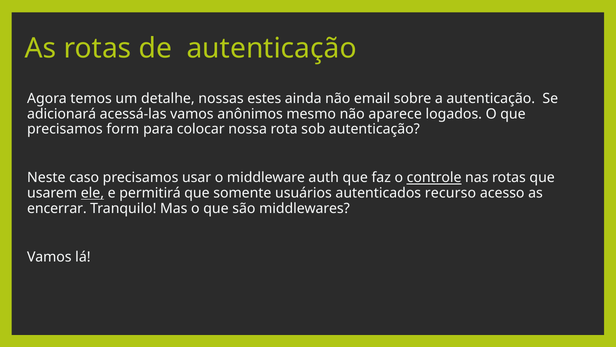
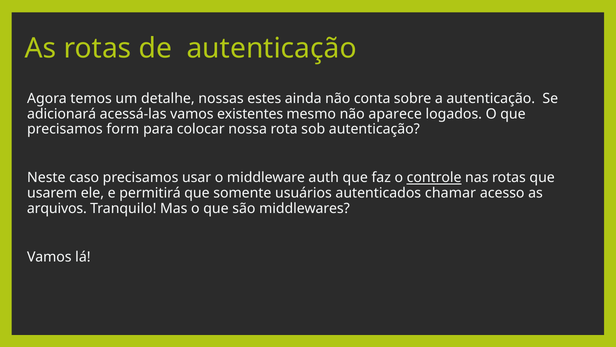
email: email -> conta (372, 99)
anônimos: anônimos -> existentes (250, 114)
ele underline: present -> none (92, 193)
recurso: recurso -> chamar (451, 193)
encerrar: encerrar -> arquivos (57, 208)
